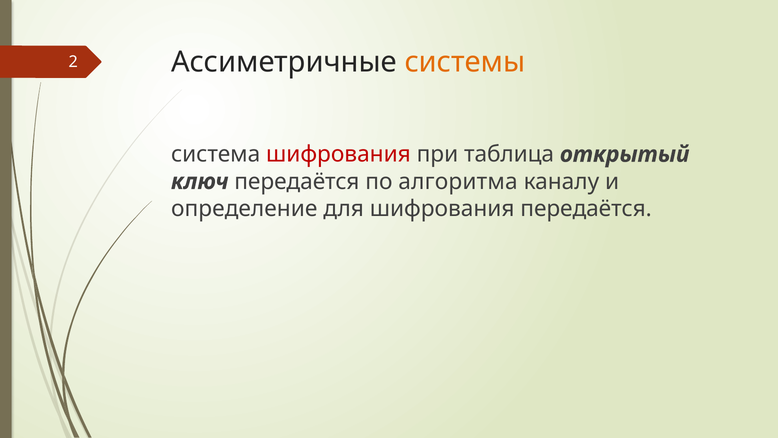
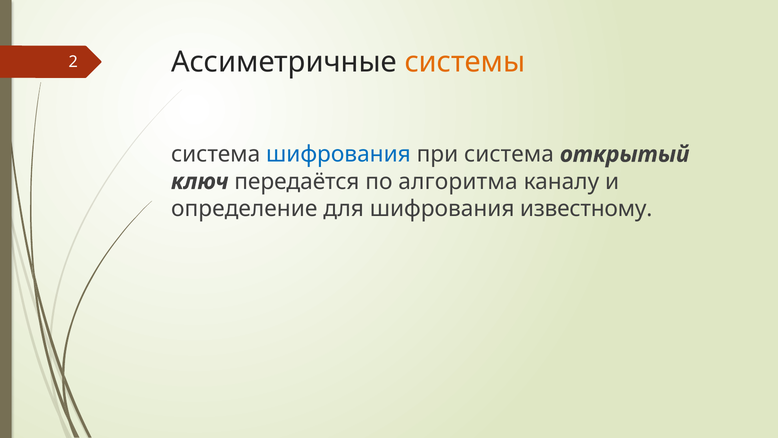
шифрования colour: red -> blue (338, 154)
при таблица: таблица -> система (509, 154)
шифрования передаётся: передаётся -> известному (586, 209)
